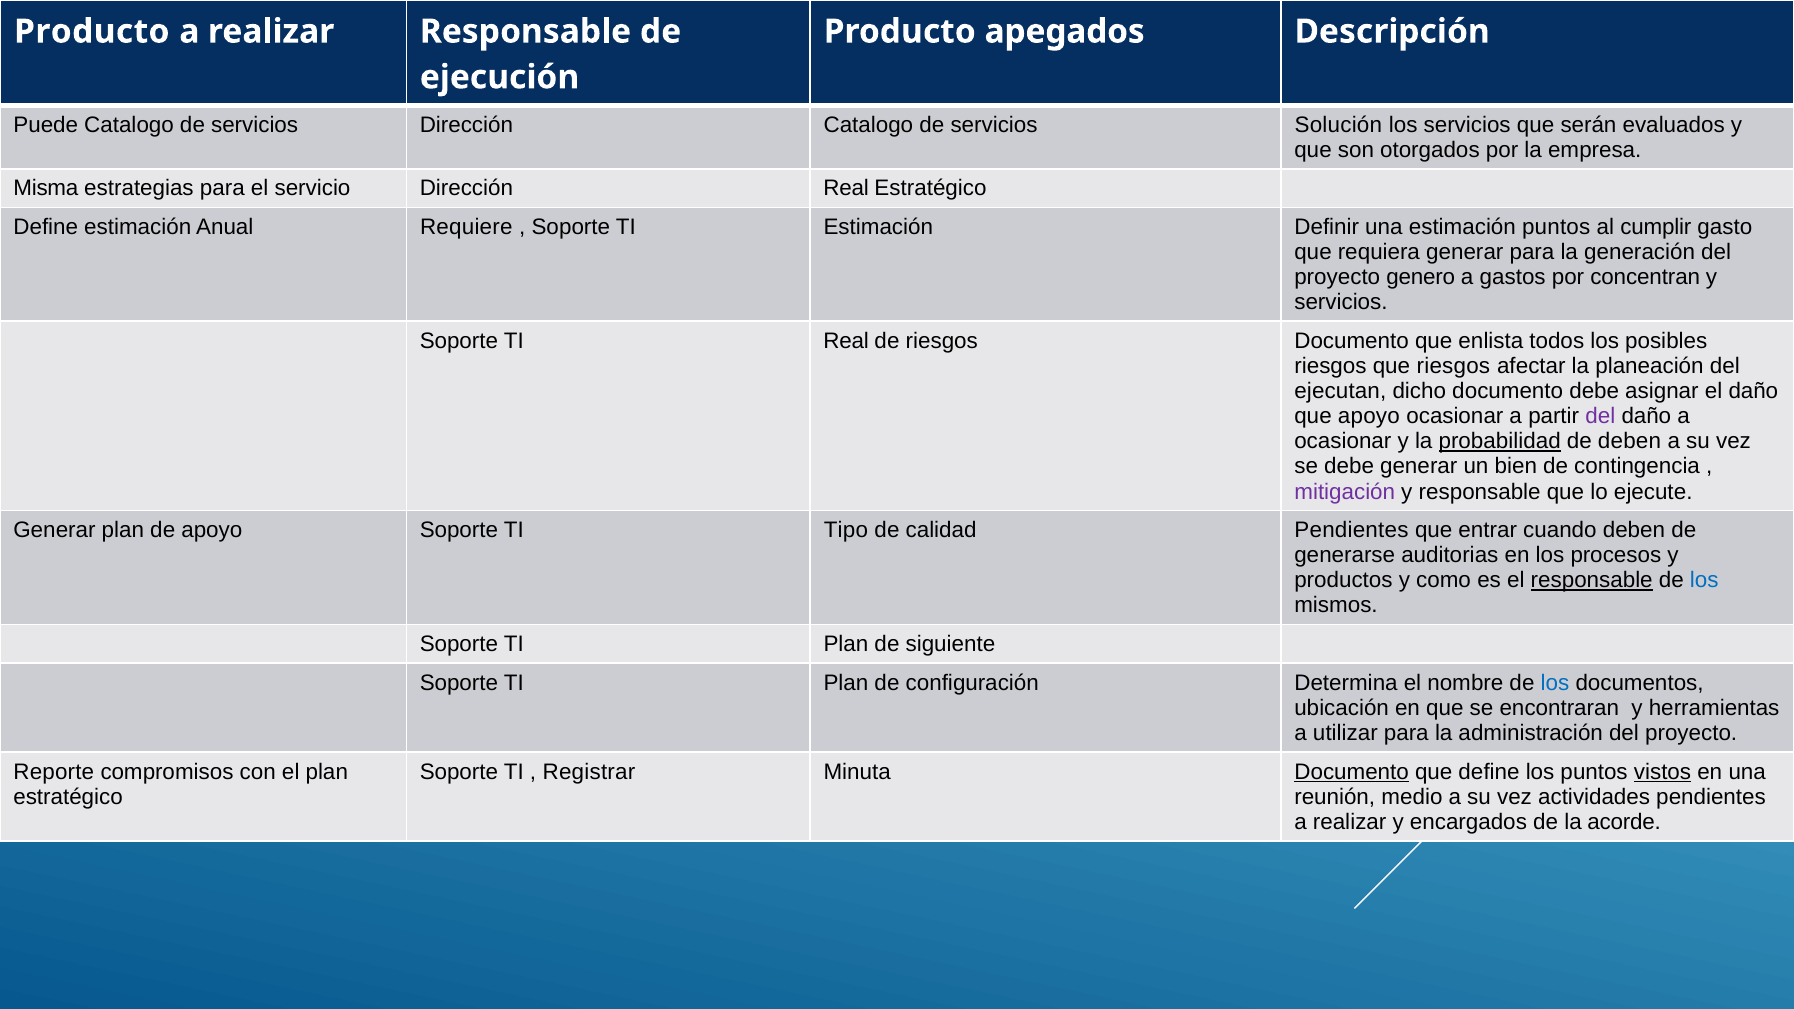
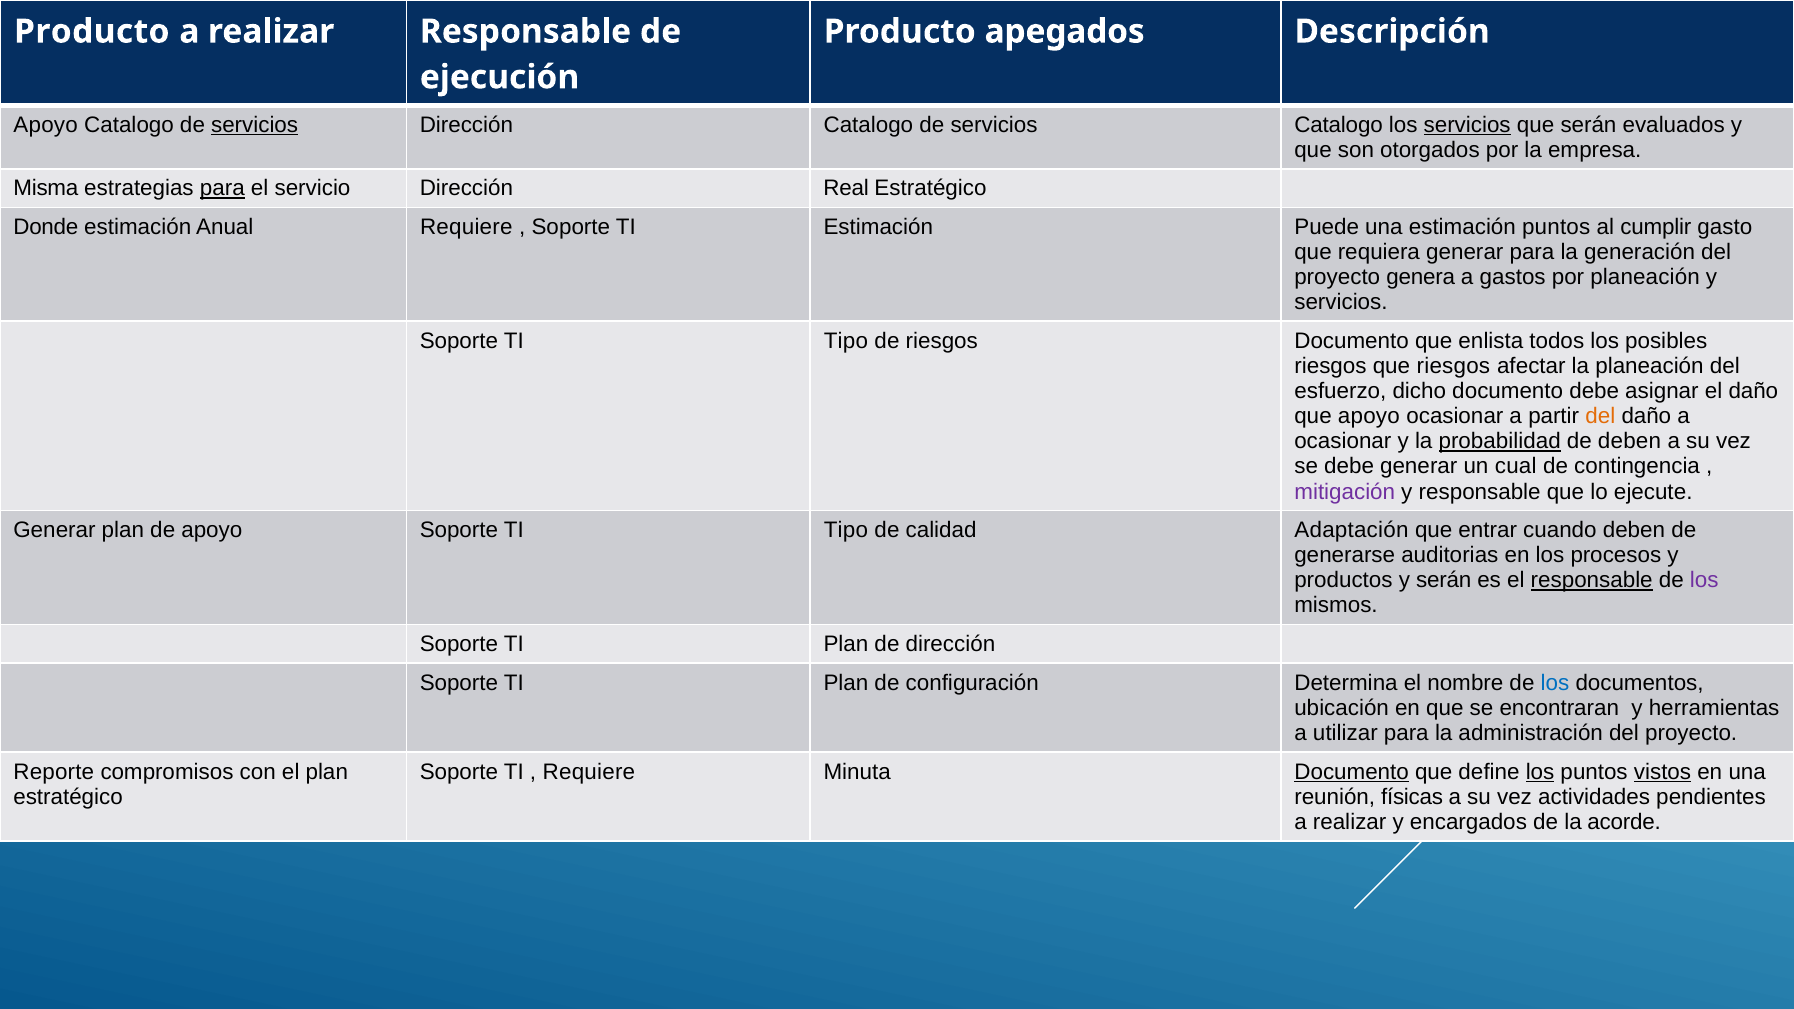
Puede: Puede -> Apoyo (46, 125)
servicios underline: none -> present (255, 125)
servicios Solución: Solución -> Catalogo (1339, 125)
servicios underline: none -> present (1467, 125)
para underline: none -> present (222, 188)
Define: Define -> Donde (46, 227)
Definir: Definir -> Puede (1327, 227)
genero: genero -> genera (1421, 277)
por concentran: concentran -> planeación (1645, 277)
Real: Real -> Tipo (846, 341)
ejecutan: ejecutan -> esfuerzo (1340, 391)
del colour: purple -> orange (1600, 416)
bien: bien -> cual (1516, 467)
calidad Pendientes: Pendientes -> Adaptación (1351, 530)
y como: como -> serán (1444, 581)
los colour: blue -> purple (1704, 581)
de siguiente: siguiente -> dirección (950, 644)
Registrar: Registrar -> Requiere (589, 772)
los underline: none -> present (1540, 772)
medio: medio -> físicas (1412, 797)
